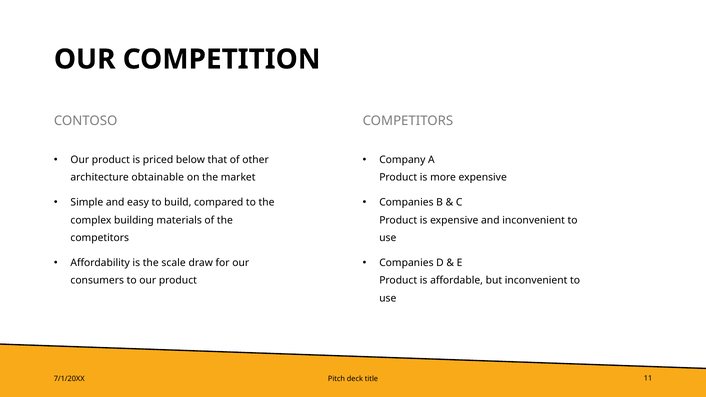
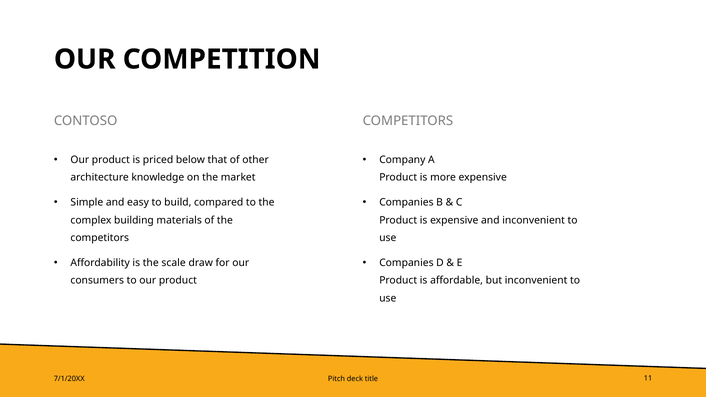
obtainable: obtainable -> knowledge (158, 178)
